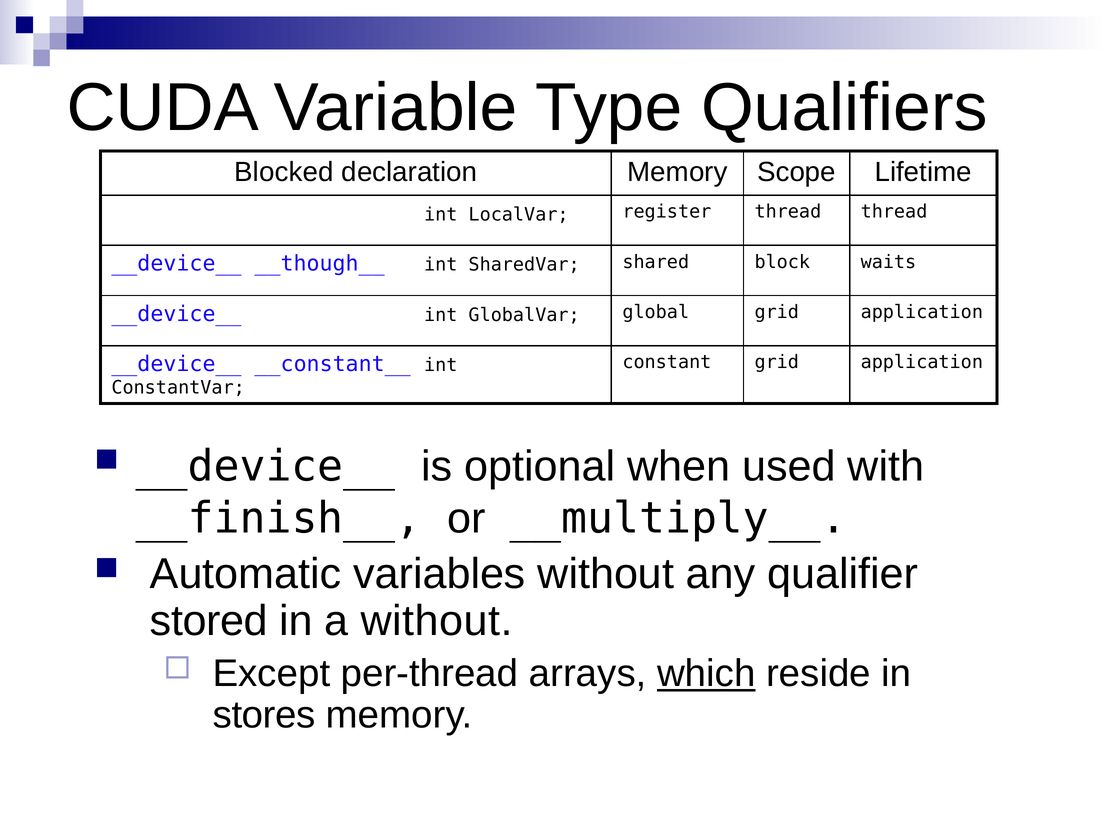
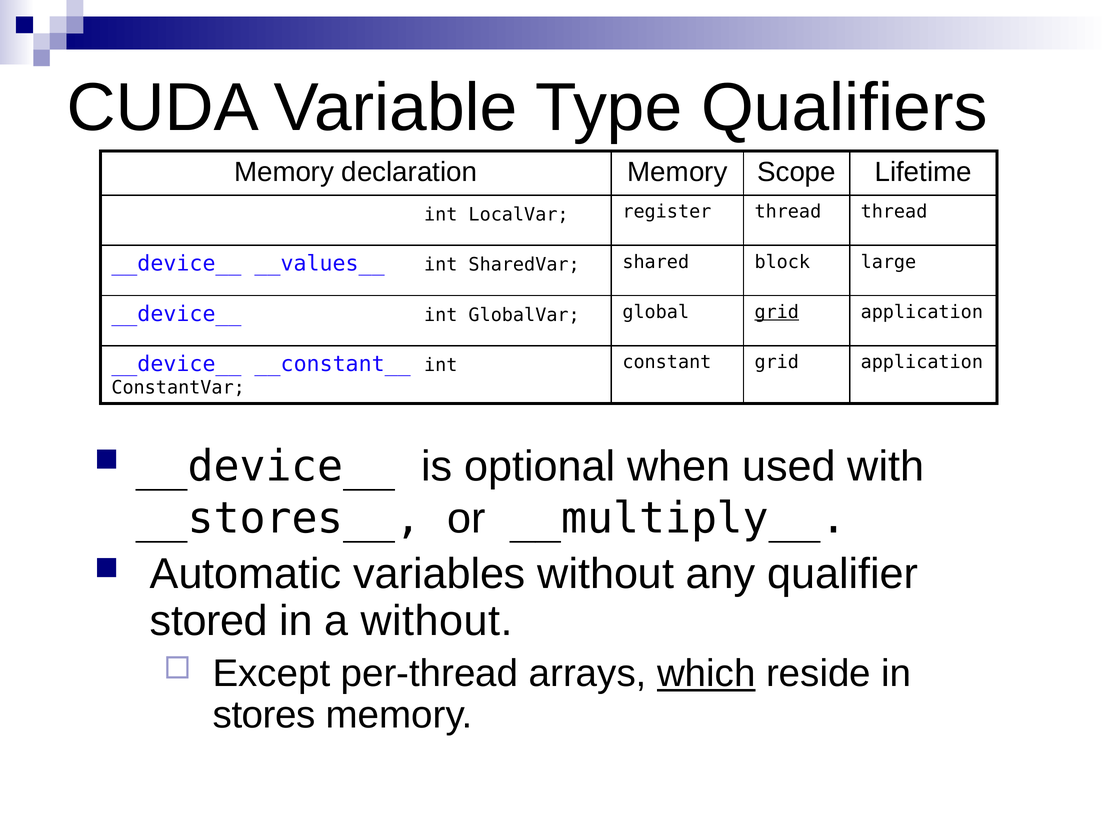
Blocked: Blocked -> Memory (284, 172)
__though__: __though__ -> __values__ (320, 264)
waits: waits -> large (888, 262)
grid underline: none -> present (777, 312)
__finish__: __finish__ -> __stores__ (279, 519)
